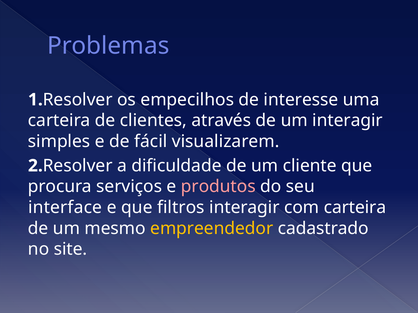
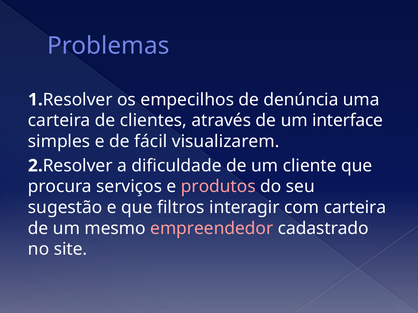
interesse: interesse -> denúncia (301, 100)
um interagir: interagir -> interface (348, 121)
interface: interface -> sugestão (65, 208)
empreendedor colour: yellow -> pink (212, 229)
